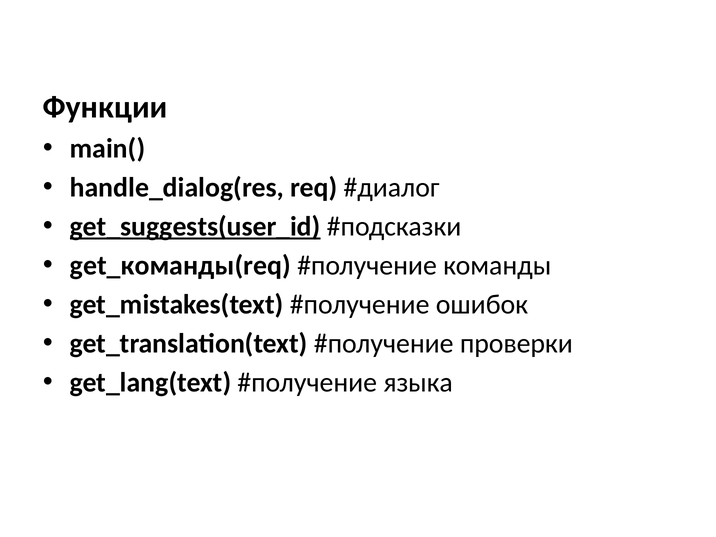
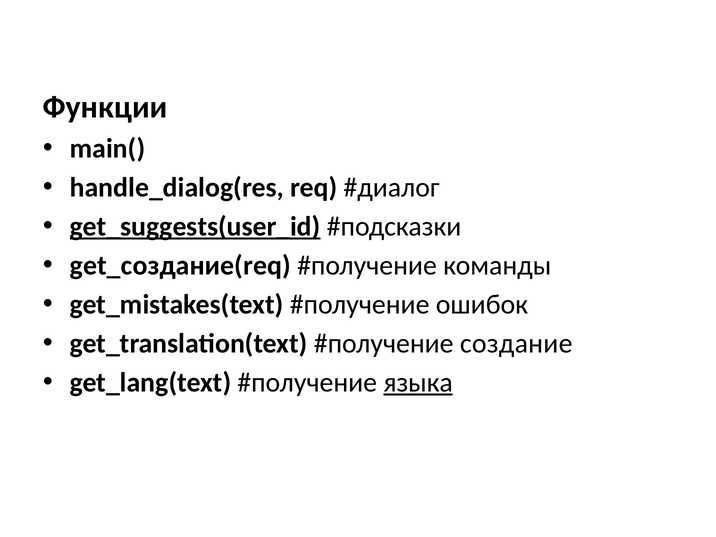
get_команды(req: get_команды(req -> get_создание(req (180, 265)
проверки: проверки -> создание (516, 344)
языка underline: none -> present (418, 383)
